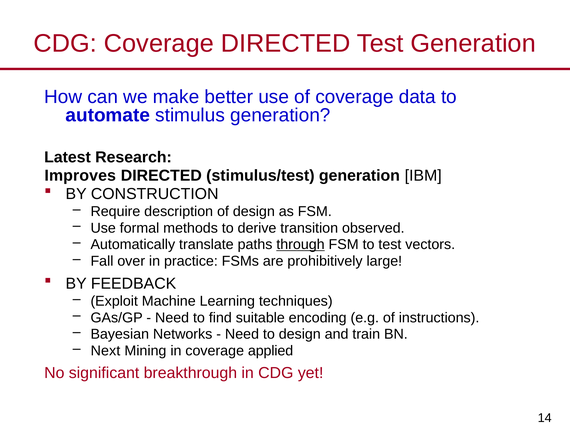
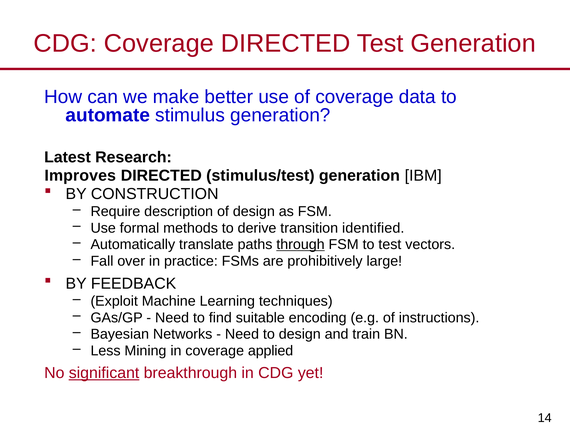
observed: observed -> identified (373, 228)
Next: Next -> Less (106, 350)
significant underline: none -> present (104, 372)
